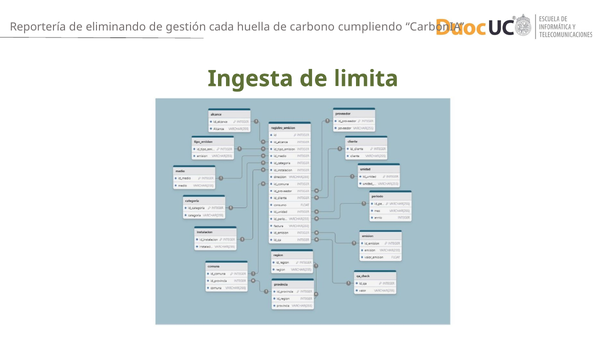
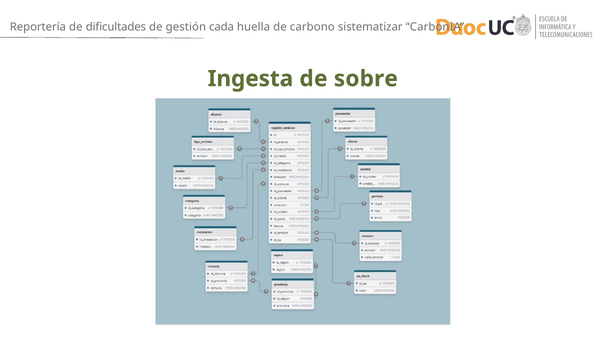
eliminando: eliminando -> dificultades (116, 27)
cumpliendo: cumpliendo -> sistematizar (370, 27)
limita: limita -> sobre (366, 79)
